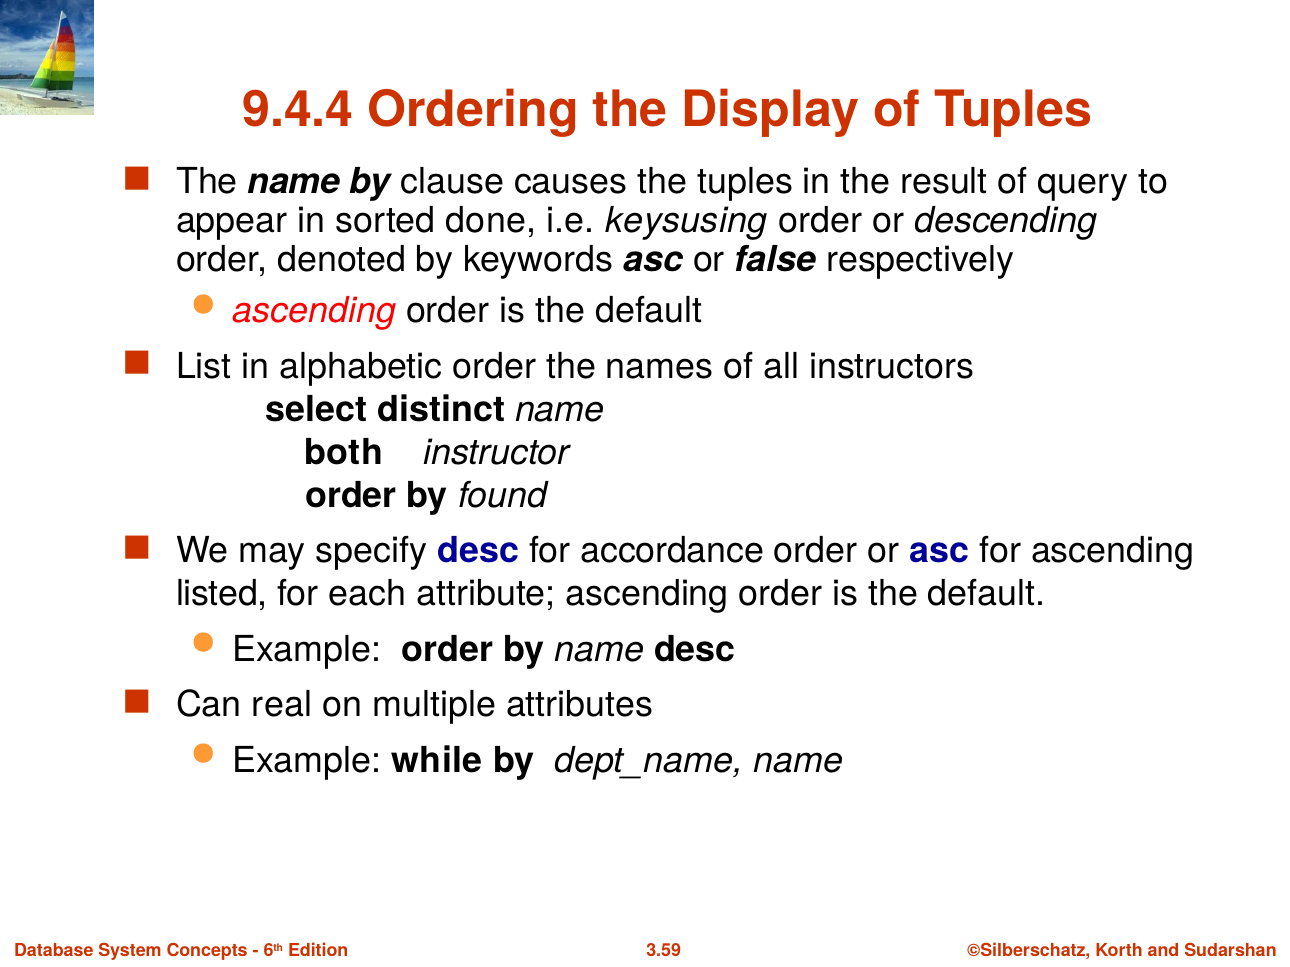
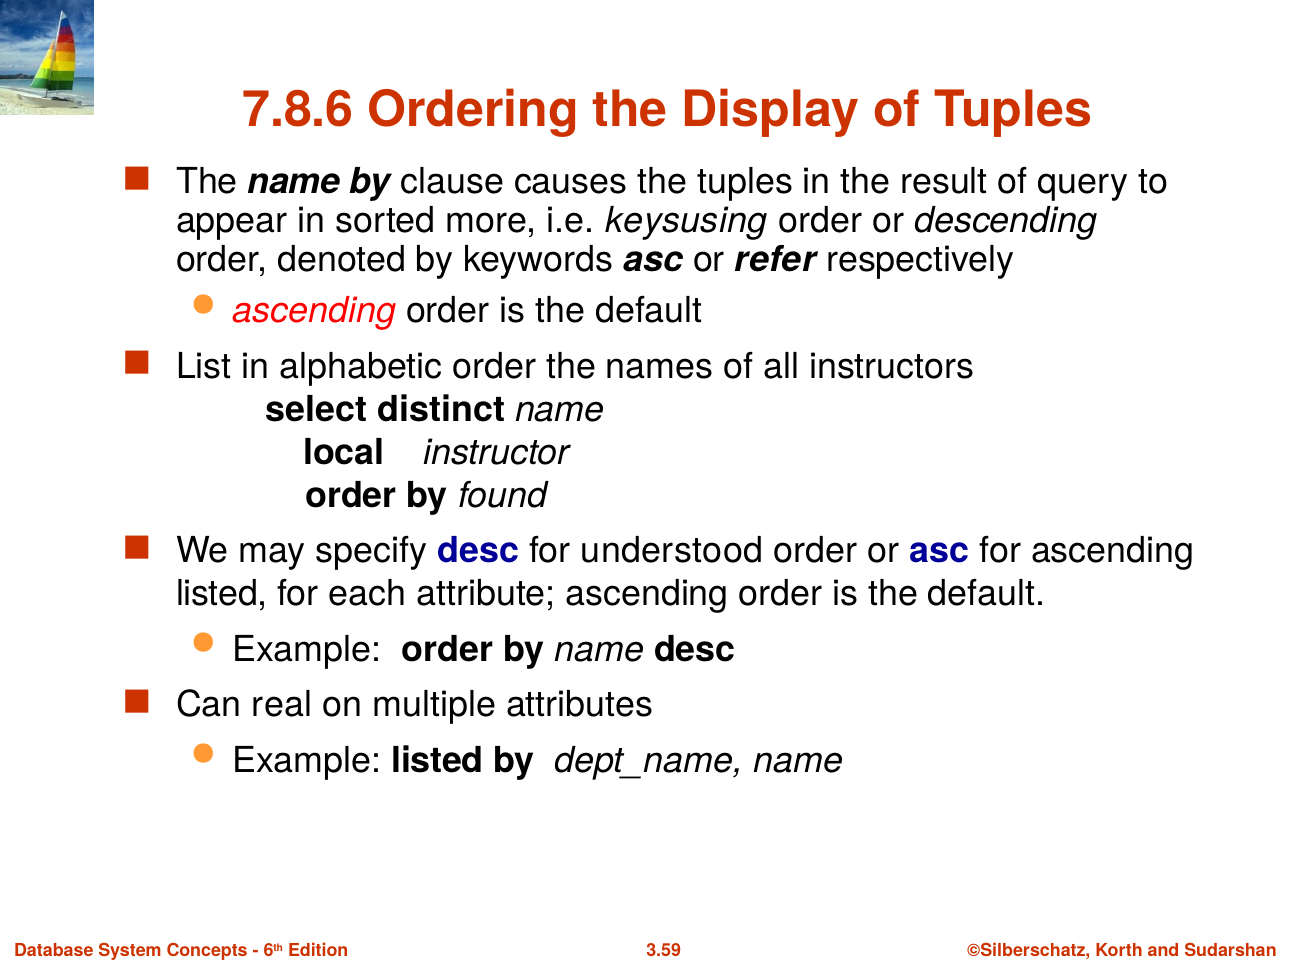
9.4.4: 9.4.4 -> 7.8.6 (298, 110)
done: done -> more (491, 221)
false: false -> refer (776, 259)
both: both -> local (344, 453)
accordance: accordance -> understood (672, 551)
Example while: while -> listed (438, 761)
